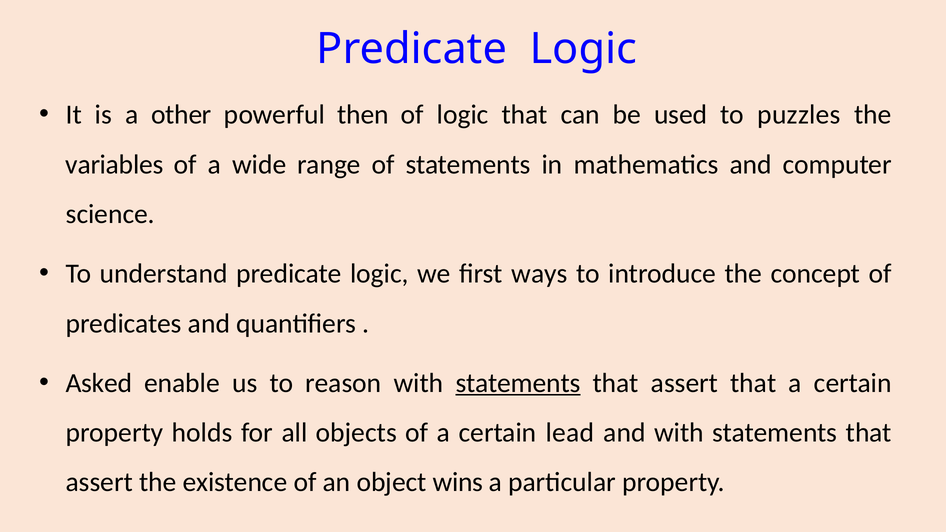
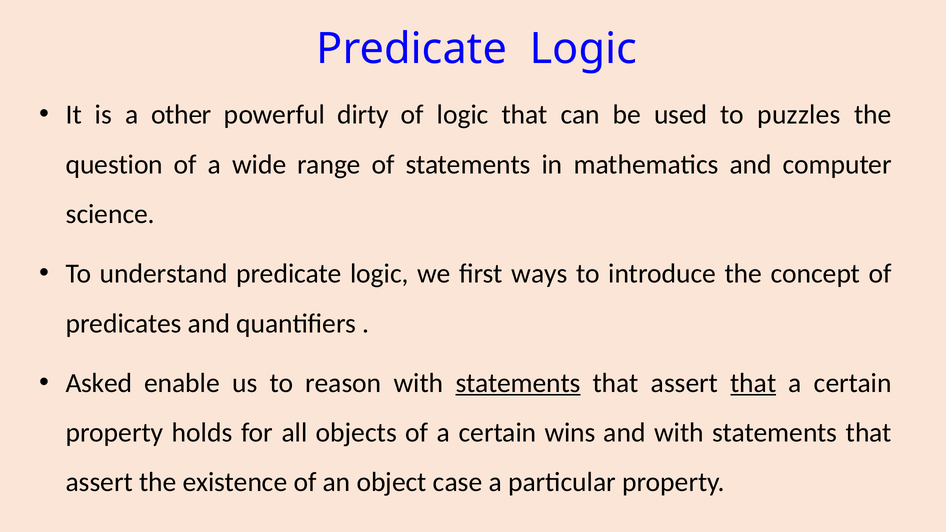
then: then -> dirty (363, 115)
variables: variables -> question (114, 165)
that underline: none -> present (753, 383)
lead: lead -> wins (570, 433)
wins: wins -> case (458, 482)
